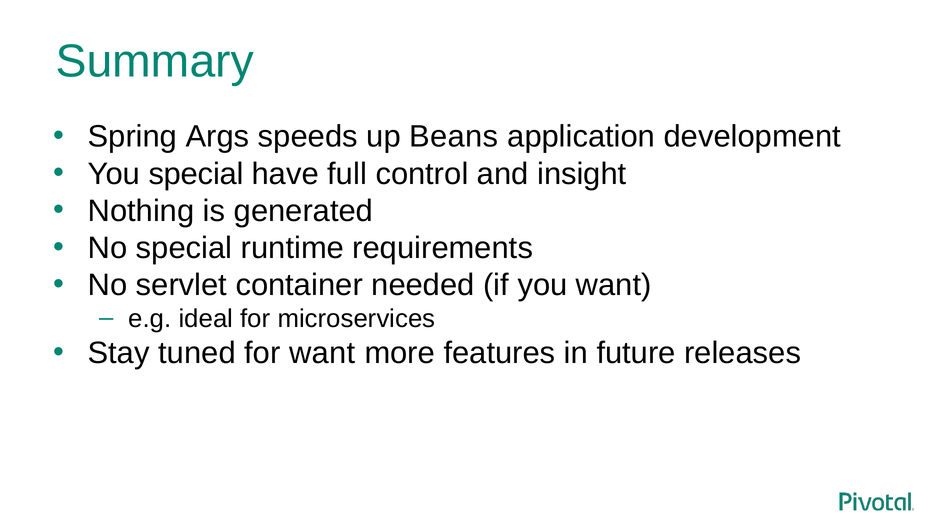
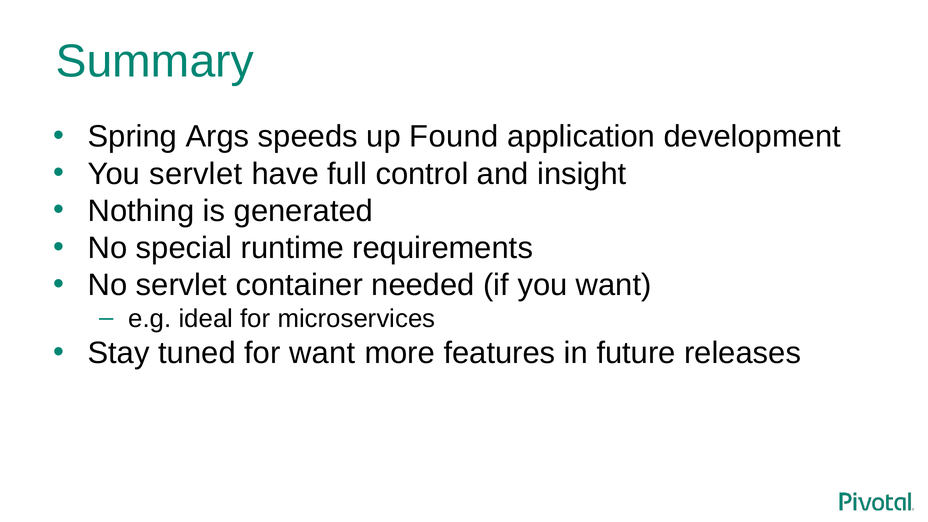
Beans: Beans -> Found (454, 137)
You special: special -> servlet (196, 174)
